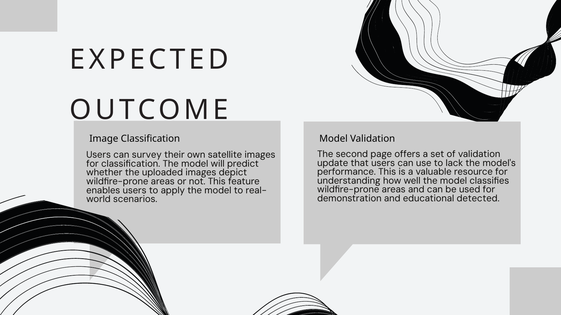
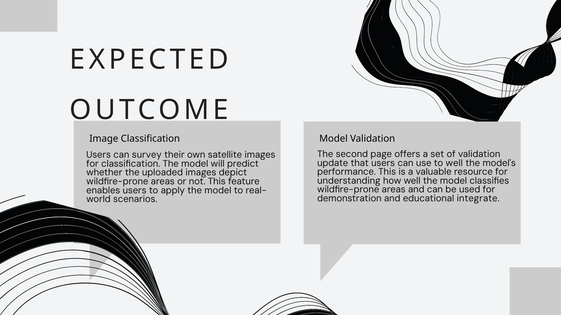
to lack: lack -> well (454, 163)
detected: detected -> integrate (478, 199)
